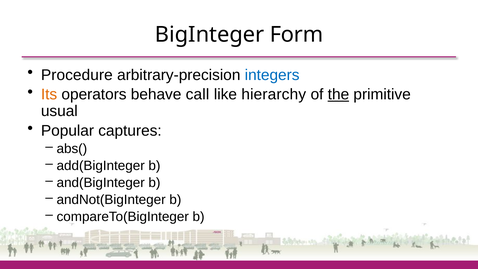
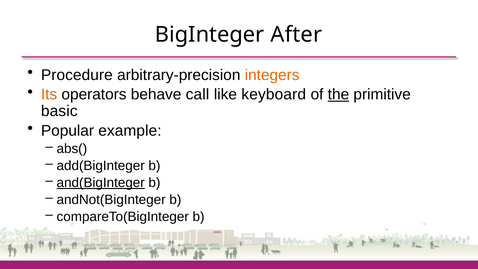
Form: Form -> After (296, 35)
integers colour: blue -> orange (272, 75)
hierarchy: hierarchy -> keyboard (274, 94)
usual: usual -> basic (59, 111)
captures: captures -> example (130, 131)
and(BigInteger underline: none -> present (101, 183)
